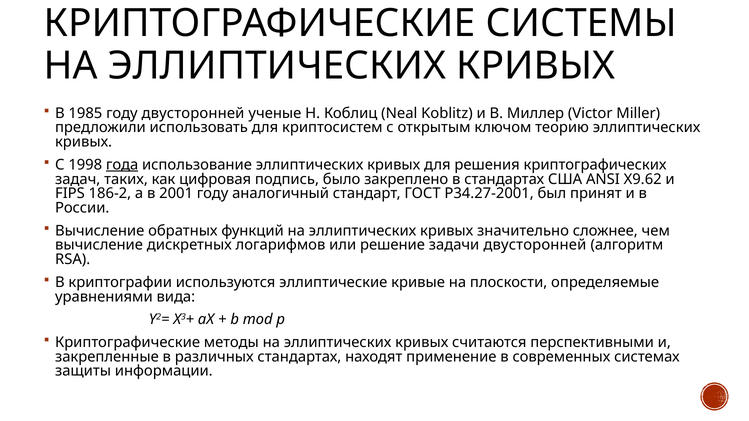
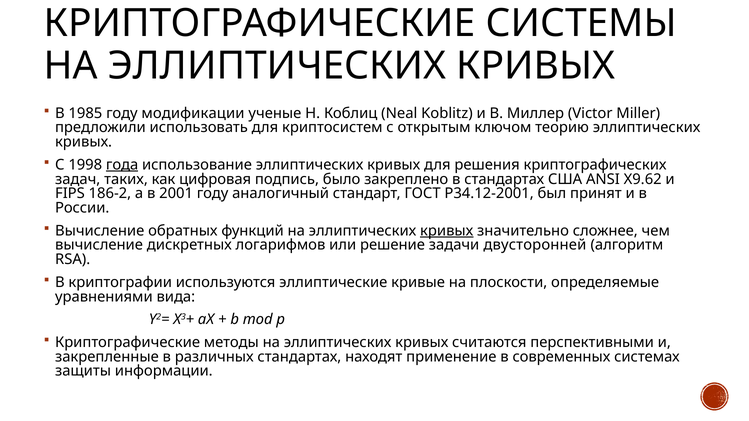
году двусторонней: двусторонней -> модификации (193, 113)
Р34.27-2001: Р34.27-2001 -> Р34.12-2001 (489, 194)
кривых underline: none -> present (447, 231)
